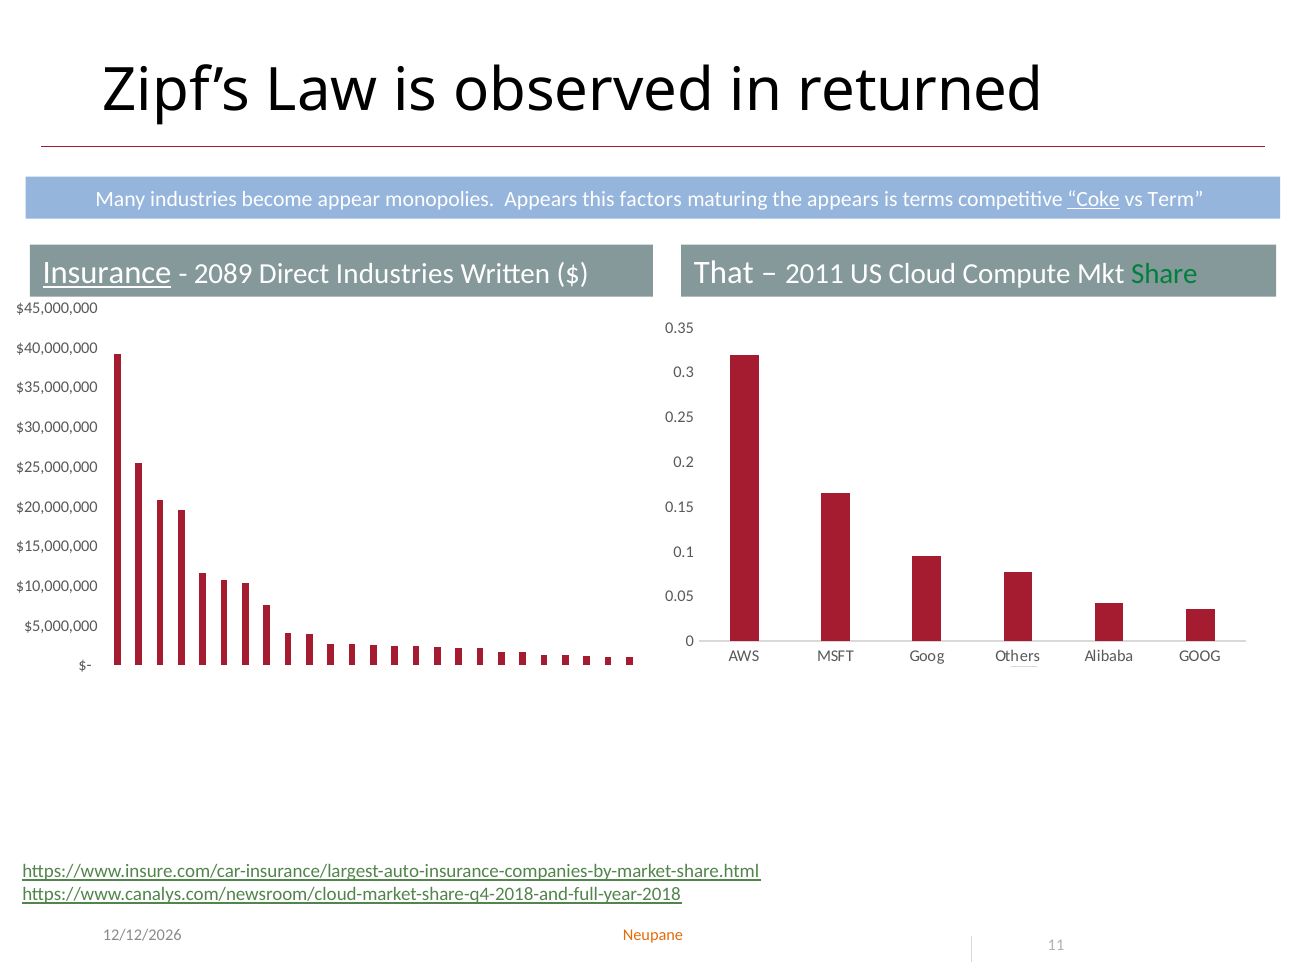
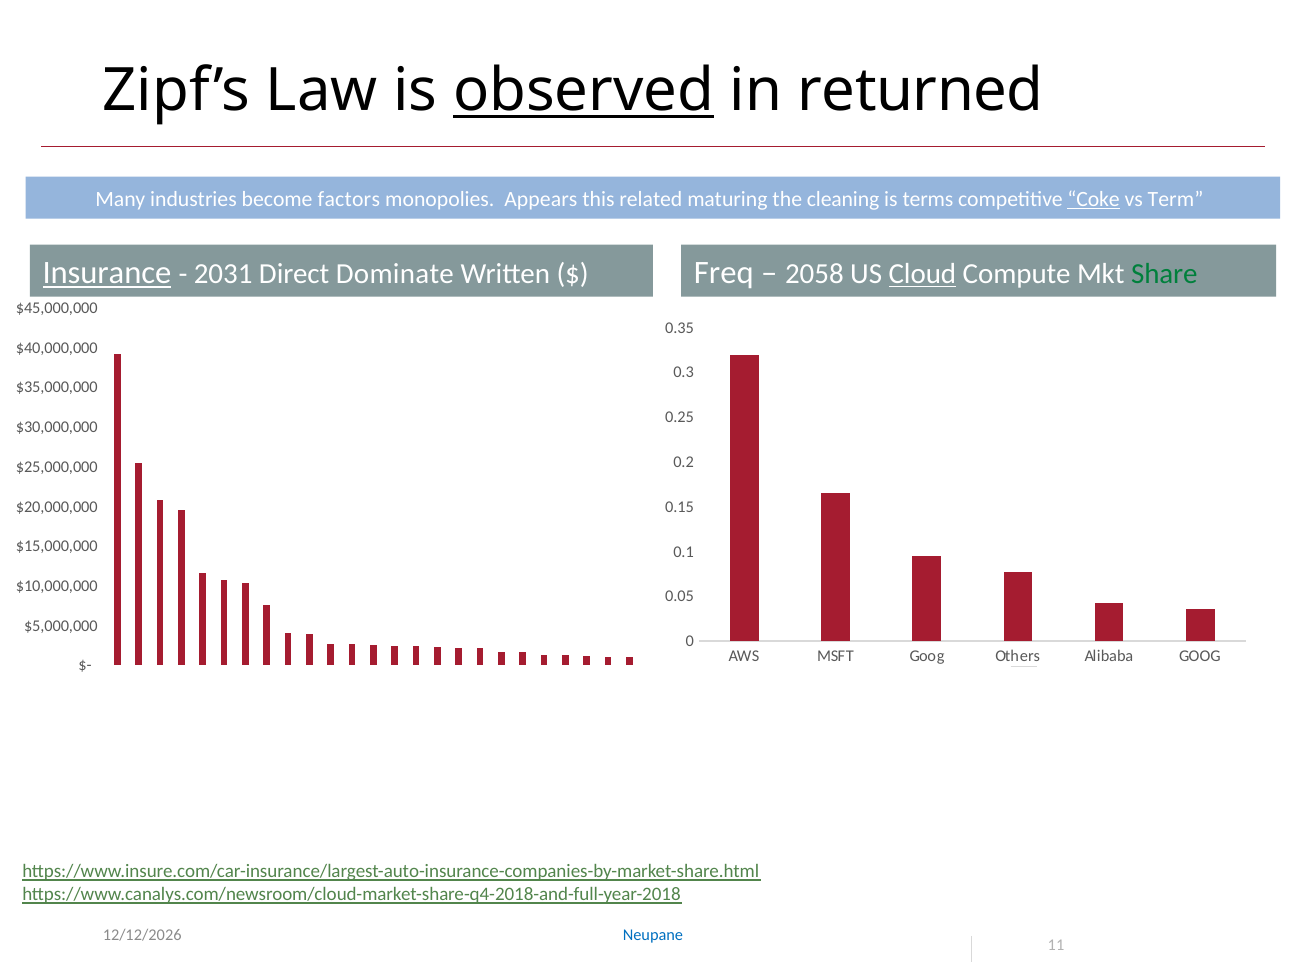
observed underline: none -> present (584, 91)
appear: appear -> factors (349, 199)
factors: factors -> related (651, 199)
the appears: appears -> cleaning (843, 199)
2089: 2089 -> 2031 (223, 274)
Direct Industries: Industries -> Dominate (395, 274)
That: That -> Freq (724, 273)
2011: 2011 -> 2058 (814, 274)
Cloud underline: none -> present (922, 274)
Neupane colour: orange -> blue (653, 935)
